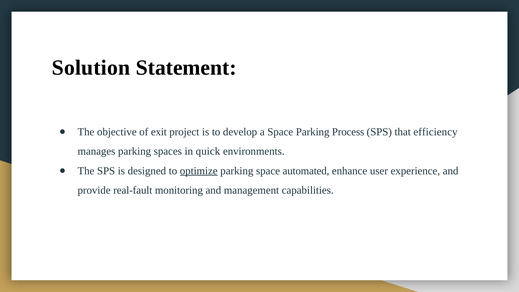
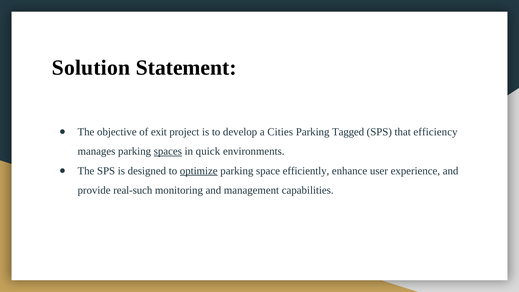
a Space: Space -> Cities (280, 132)
Process: Process -> Tagged (348, 132)
spaces underline: none -> present (168, 151)
automated: automated -> efficiently (306, 171)
real-fault: real-fault -> real-such (133, 190)
